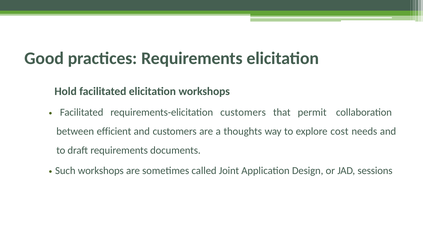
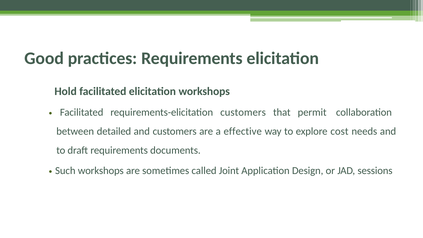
efficient: efficient -> detailed (114, 131)
thoughts: thoughts -> effective (243, 131)
